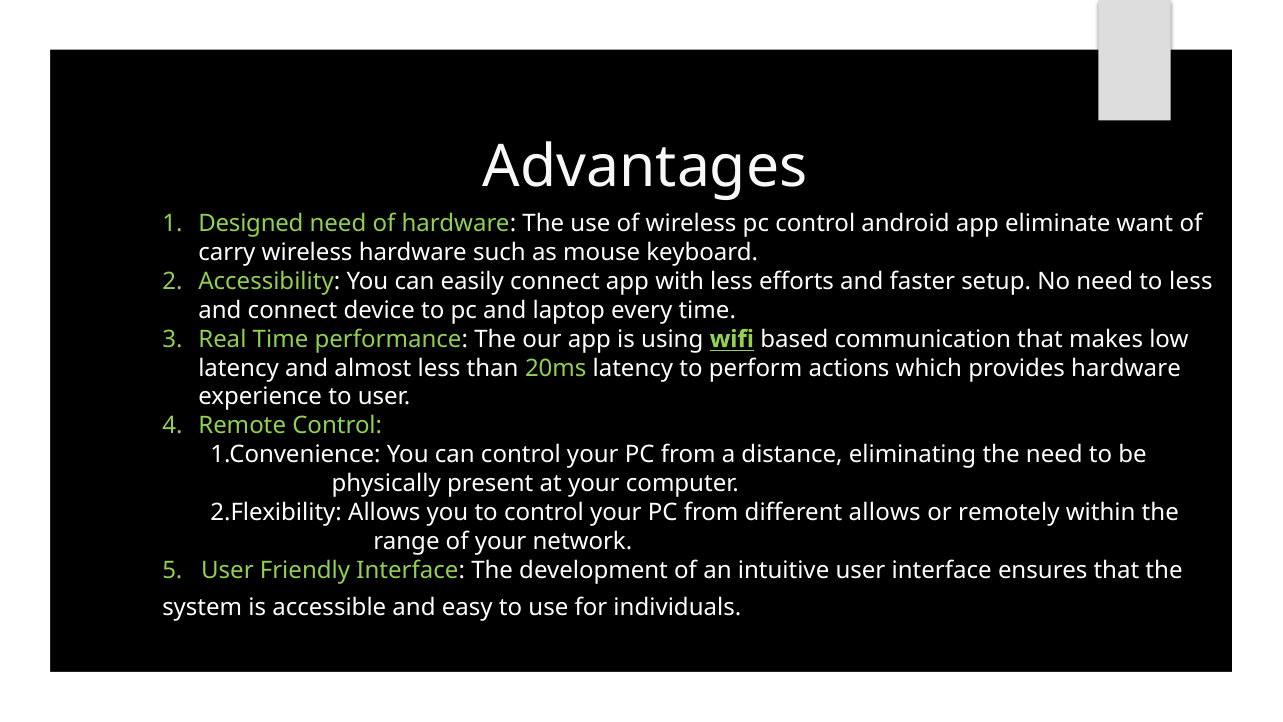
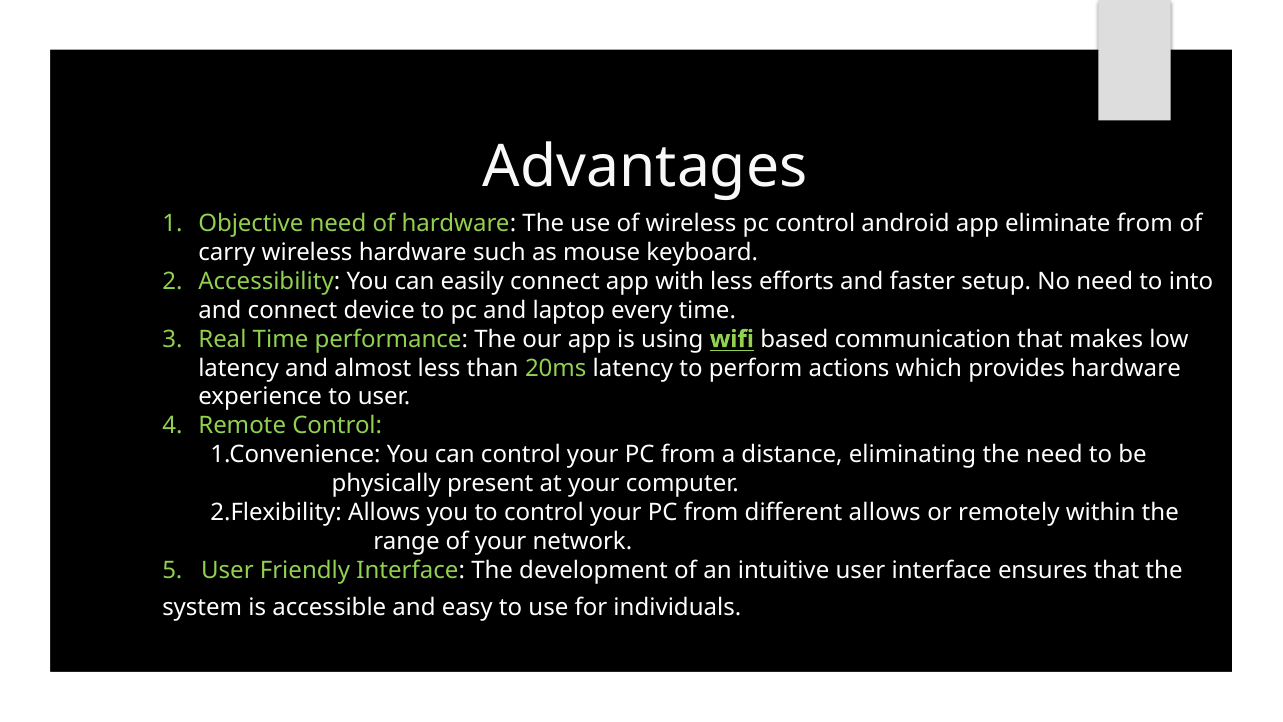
Designed: Designed -> Objective (251, 224)
eliminate want: want -> from (1145, 224)
to less: less -> into (1191, 281)
